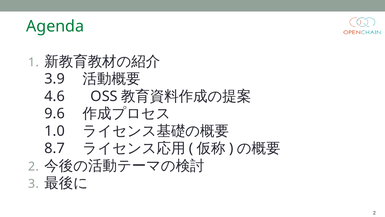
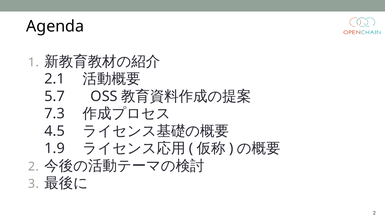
Agenda colour: green -> black (55, 26)
3.9: 3.9 -> 2.1 (55, 79)
4.6: 4.6 -> 5.7 (55, 96)
9.6: 9.6 -> 7.3 (55, 113)
1.0: 1.0 -> 4.5 (55, 131)
8.7: 8.7 -> 1.9 (55, 148)
